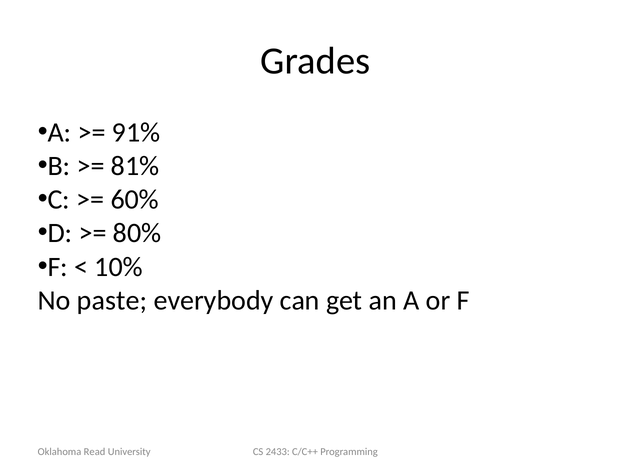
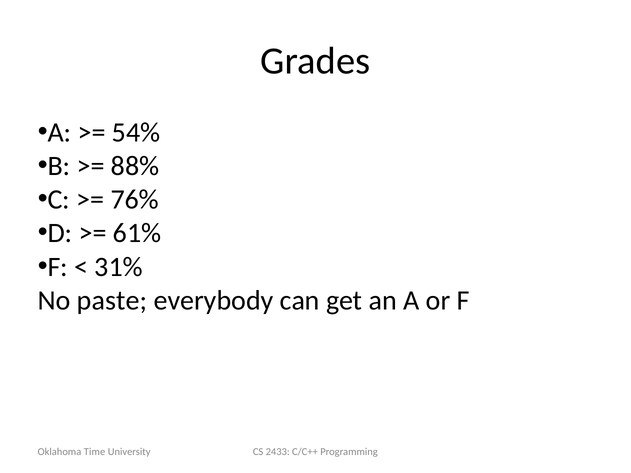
91%: 91% -> 54% (136, 132)
81%: 81% -> 88% (135, 166)
60%: 60% -> 76% (135, 200)
80%: 80% -> 61% (137, 233)
10%: 10% -> 31% (119, 267)
Read: Read -> Time (95, 452)
